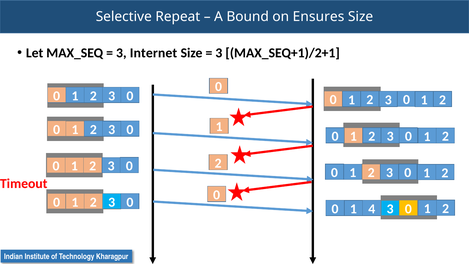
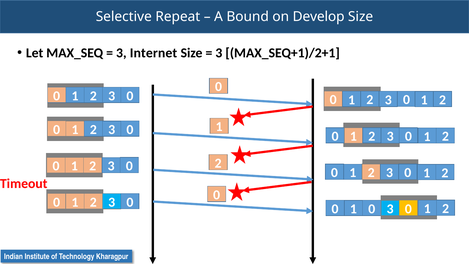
Ensures: Ensures -> Develop (319, 17)
1 4: 4 -> 0 (372, 209)
